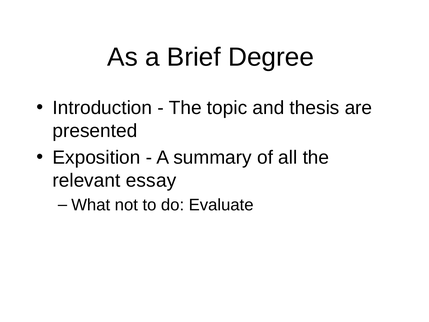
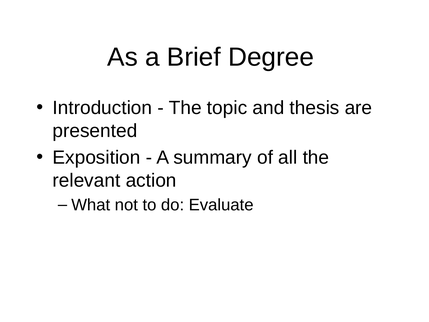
essay: essay -> action (151, 180)
